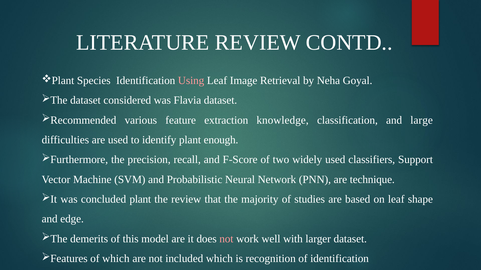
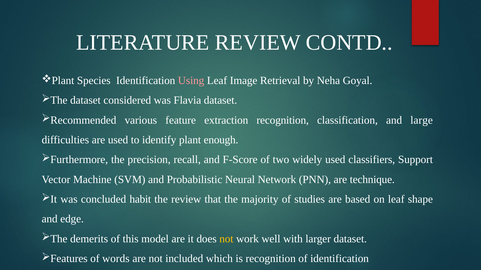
extraction knowledge: knowledge -> recognition (283, 120)
concluded plant: plant -> habit (140, 200)
not colour: pink -> yellow (226, 239)
of which: which -> words (116, 259)
